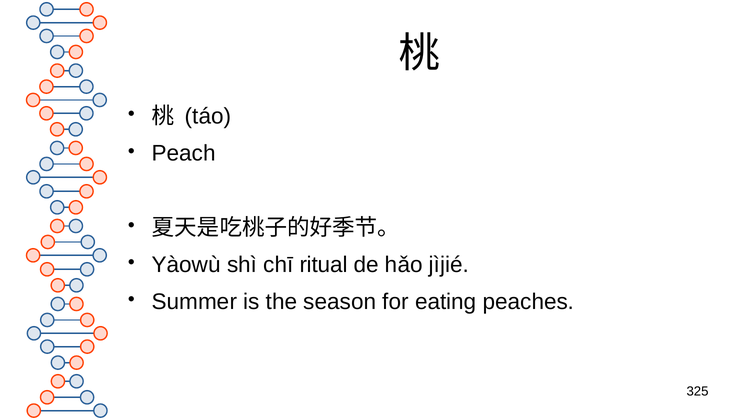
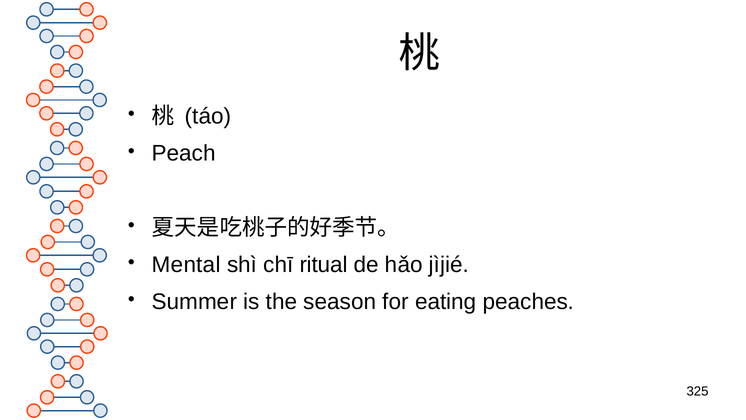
Yàowù: Yàowù -> Mental (186, 264)
